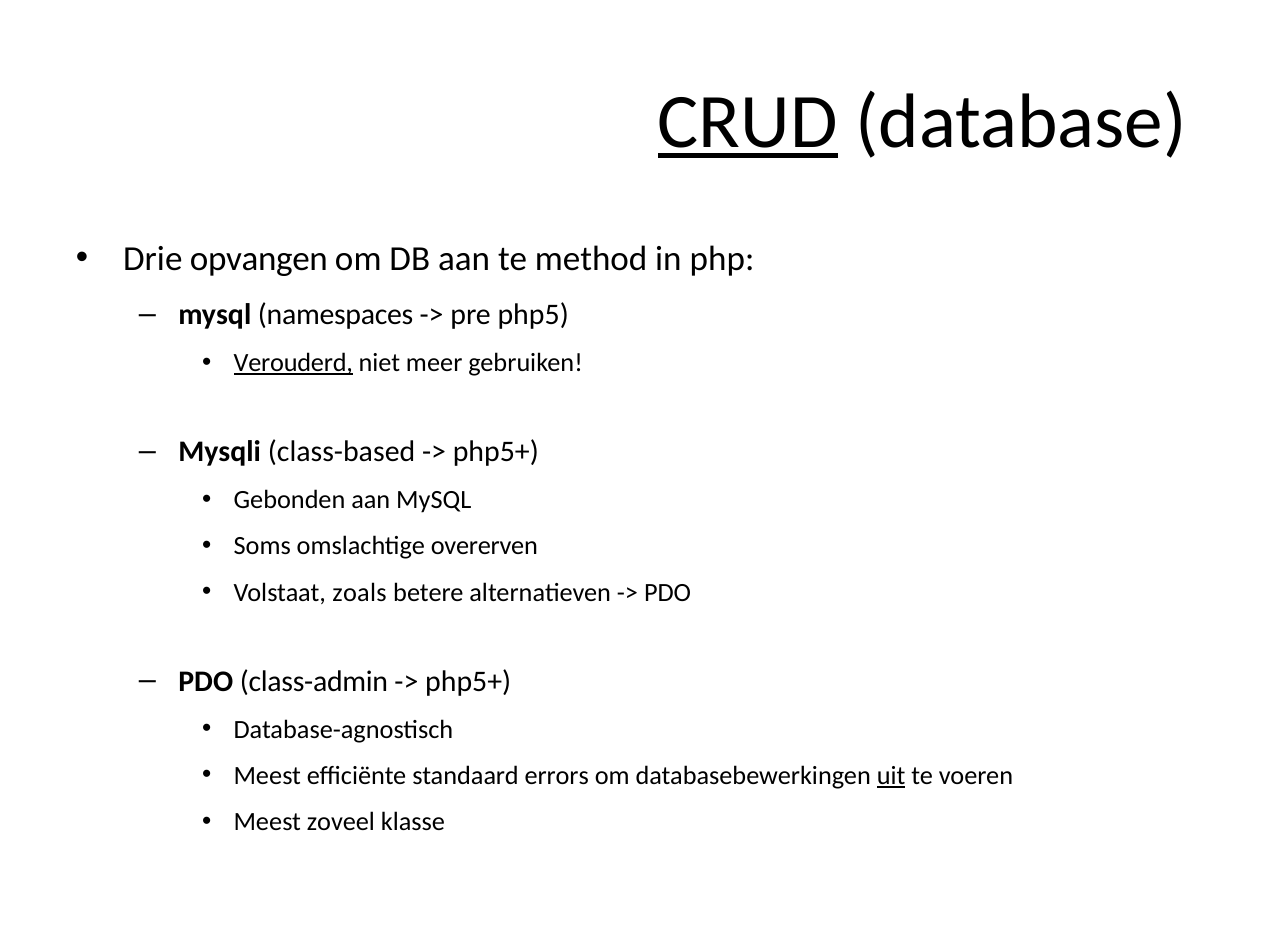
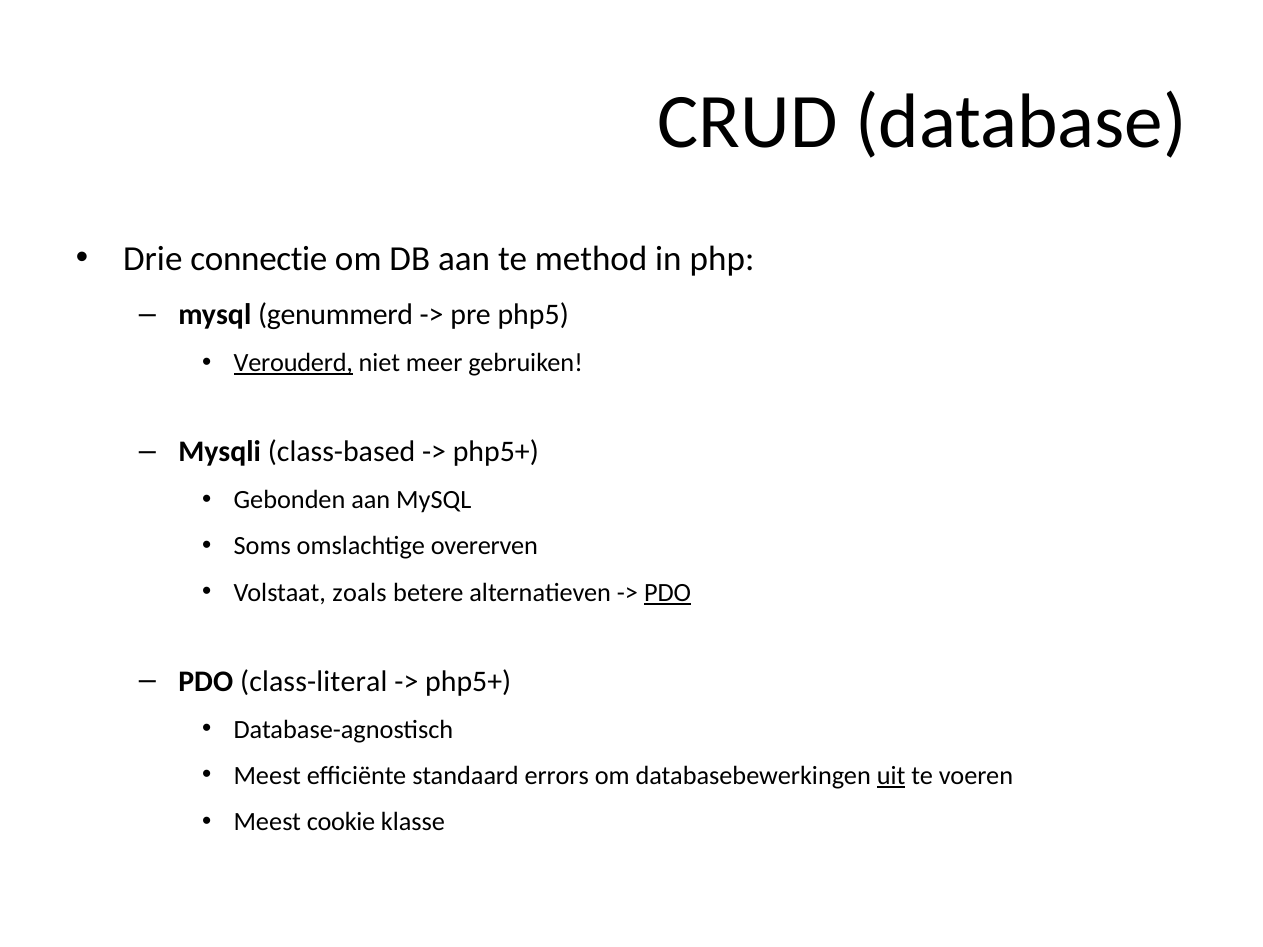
CRUD underline: present -> none (748, 122)
opvangen: opvangen -> connectie (259, 259)
namespaces: namespaces -> genummerd (336, 315)
PDO underline: none -> present (668, 593)
class-admin: class-admin -> class-literal (314, 681)
zoveel: zoveel -> cookie (341, 822)
